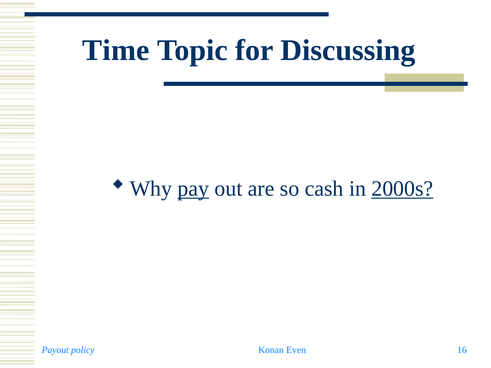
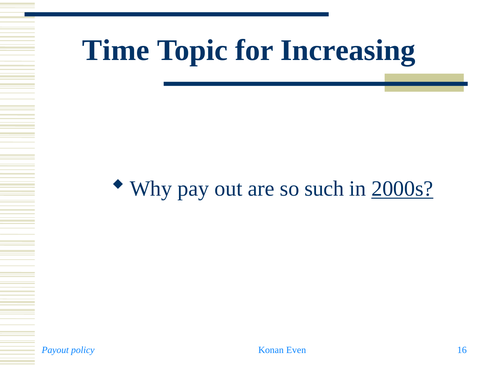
Discussing: Discussing -> Increasing (348, 50)
pay underline: present -> none (193, 189)
cash: cash -> such (324, 189)
